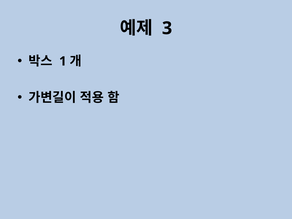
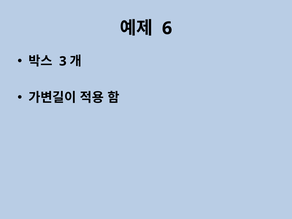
3: 3 -> 6 (167, 28)
1: 1 -> 3 (63, 61)
